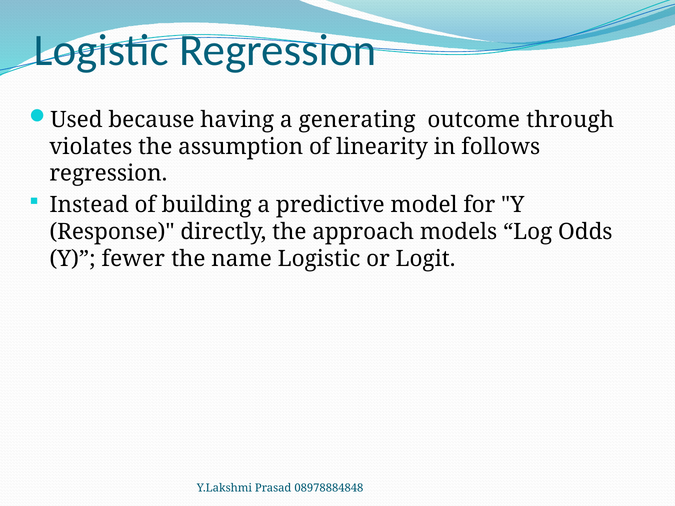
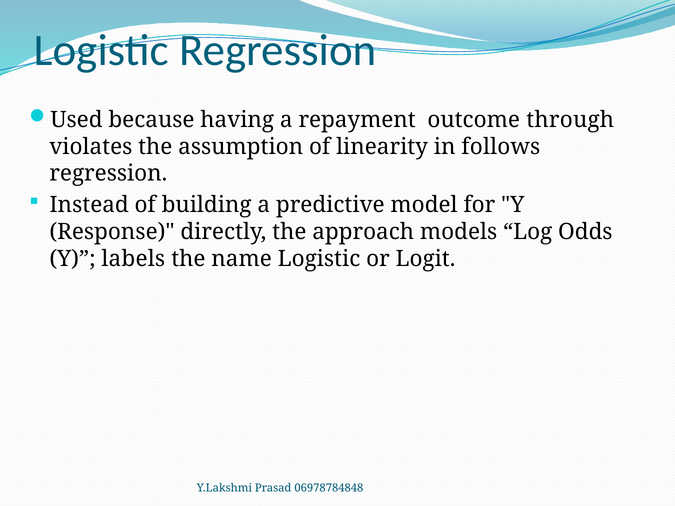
generating: generating -> repayment (357, 120)
fewer: fewer -> labels (133, 259)
08978884848: 08978884848 -> 06978784848 (329, 488)
